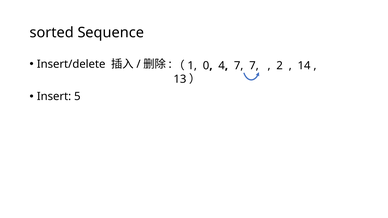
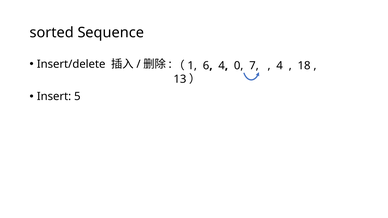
0: 0 -> 6 (206, 66)
7: 7 -> 0 (239, 66)
2: 2 -> 4 (280, 66)
14: 14 -> 18 (304, 66)
